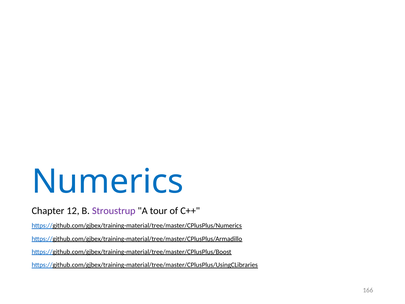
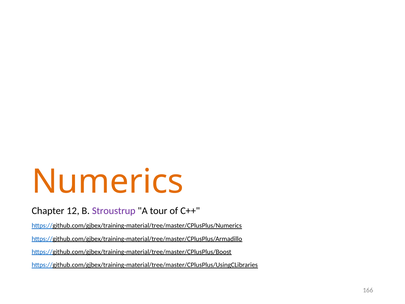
Numerics colour: blue -> orange (108, 182)
